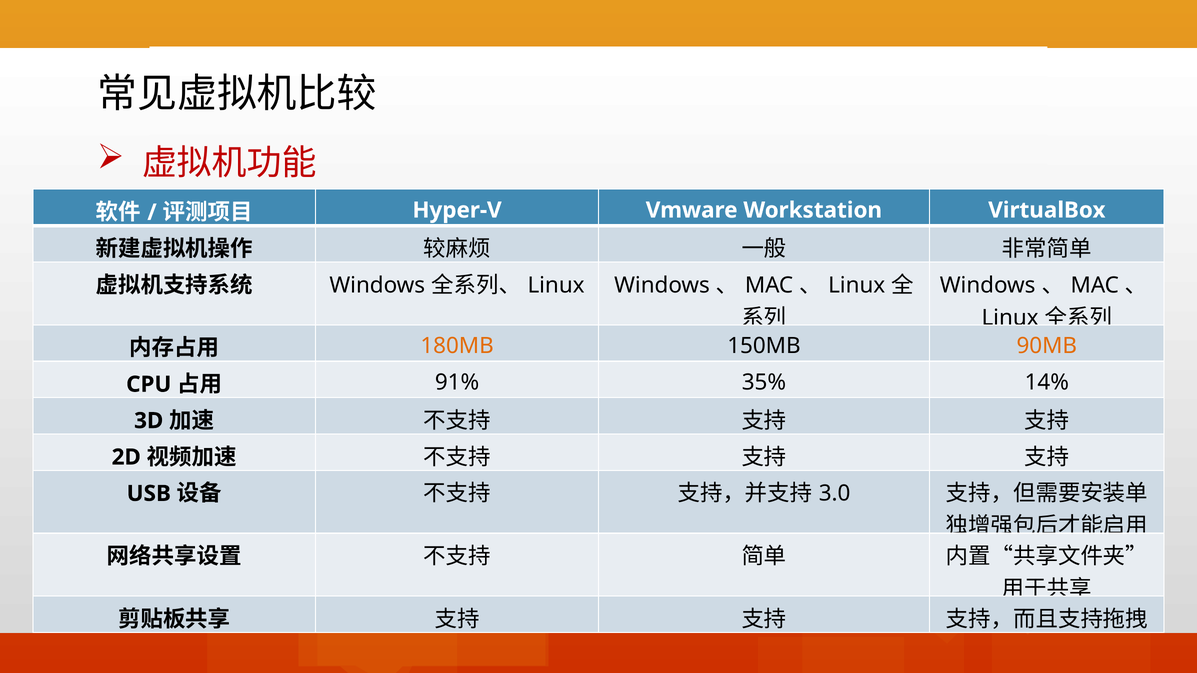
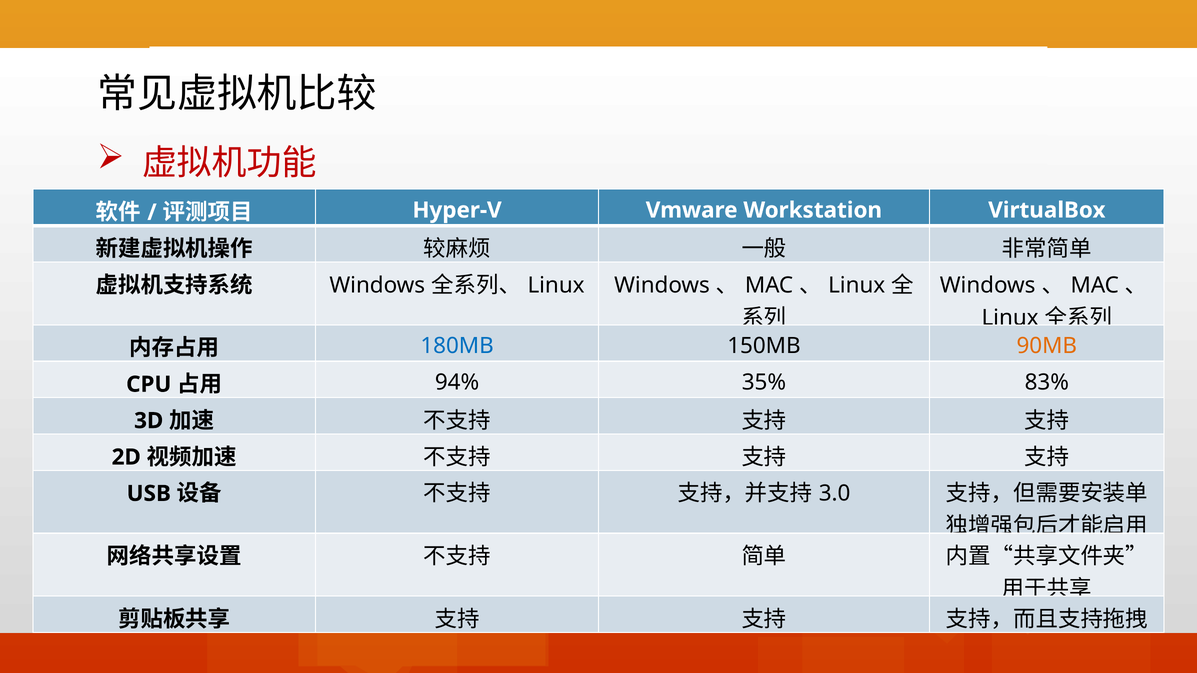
180MB colour: orange -> blue (457, 346)
91%: 91% -> 94% (457, 382)
14%: 14% -> 83% (1047, 382)
